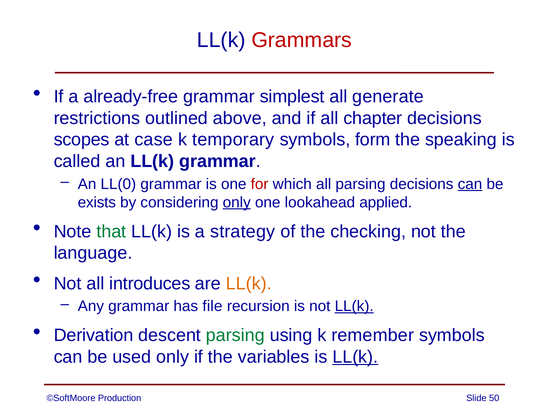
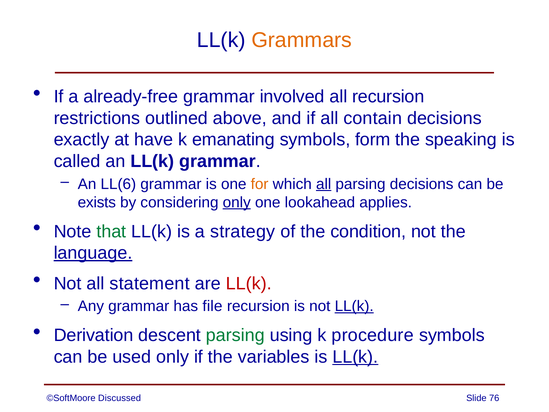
Grammars colour: red -> orange (302, 40)
simplest: simplest -> involved (292, 97)
all generate: generate -> recursion (388, 97)
chapter: chapter -> contain (373, 118)
scopes: scopes -> exactly (82, 140)
case: case -> have (154, 140)
temporary: temporary -> emanating (233, 140)
LL(0: LL(0 -> LL(6 (118, 184)
for colour: red -> orange (260, 184)
all underline: none -> present (324, 184)
can underline: present -> none (470, 184)
applied: applied -> applies (386, 202)
checking: checking -> condition (368, 231)
language underline: none -> present (93, 253)
introduces: introduces -> statement (150, 283)
LL(k colour: orange -> red (249, 283)
remember: remember -> procedure (373, 335)
Production: Production -> Discussed (120, 398)
50: 50 -> 76 (494, 398)
